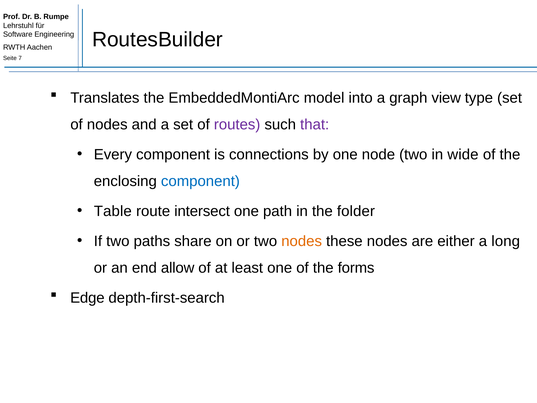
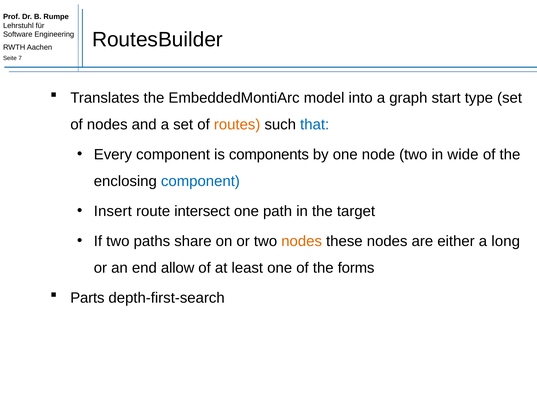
view: view -> start (446, 98)
routes colour: purple -> orange (237, 125)
that colour: purple -> blue (315, 125)
connections: connections -> components (269, 154)
Table: Table -> Insert (113, 211)
folder: folder -> target (356, 211)
Edge: Edge -> Parts (87, 298)
